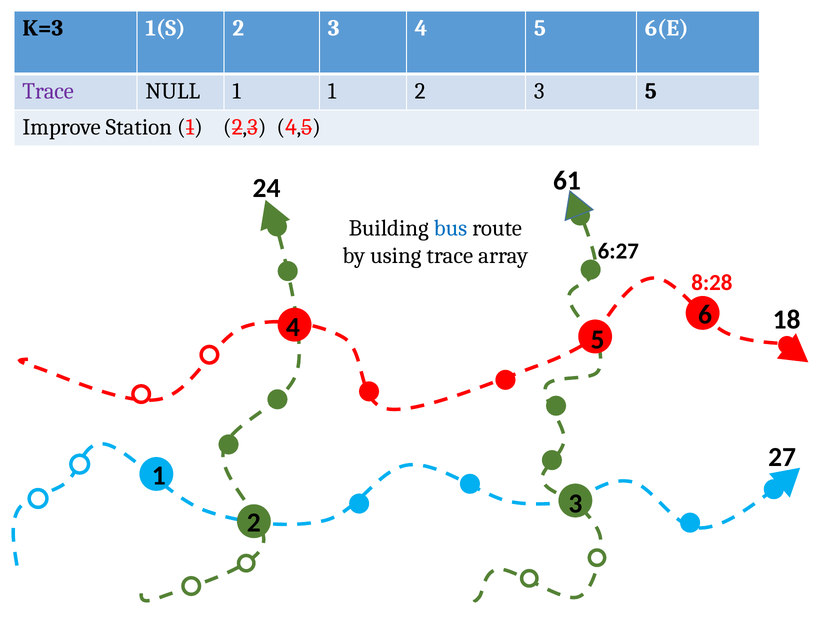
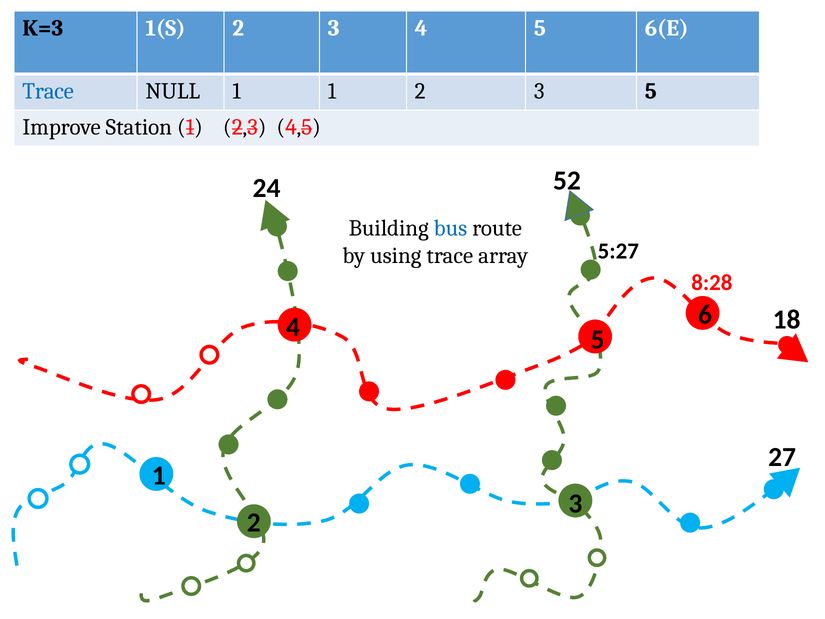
Trace colour: purple -> blue (48, 91)
61: 61 -> 52 (567, 181)
6:27: 6:27 -> 5:27 (618, 251)
